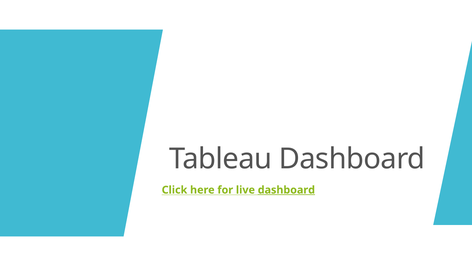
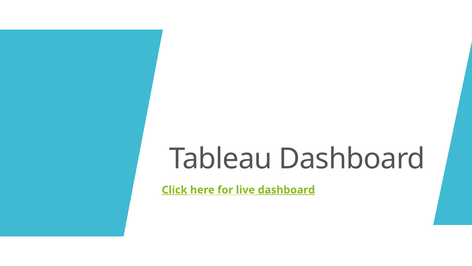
Click underline: none -> present (174, 190)
